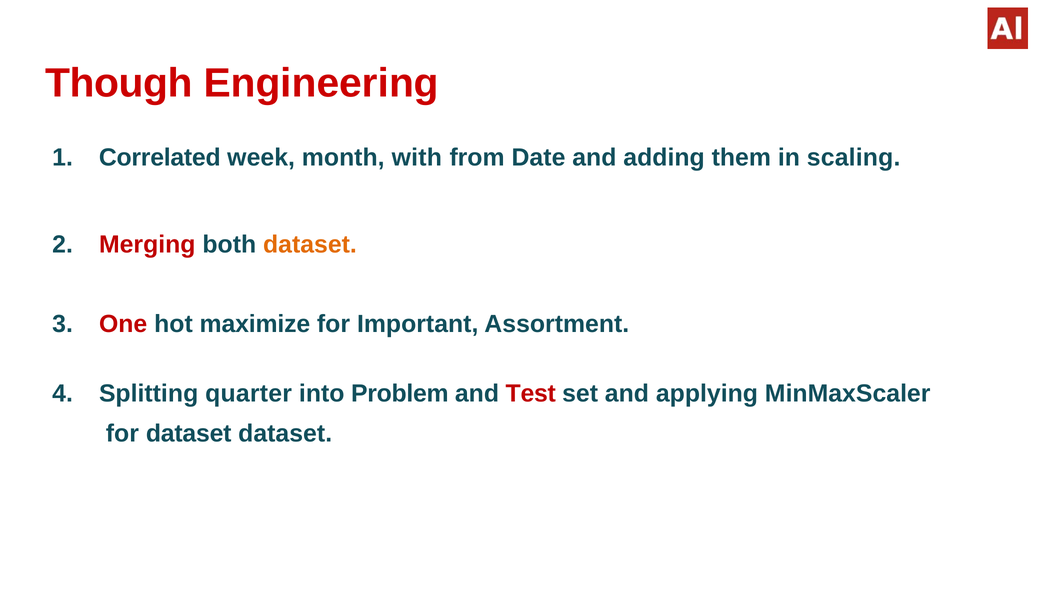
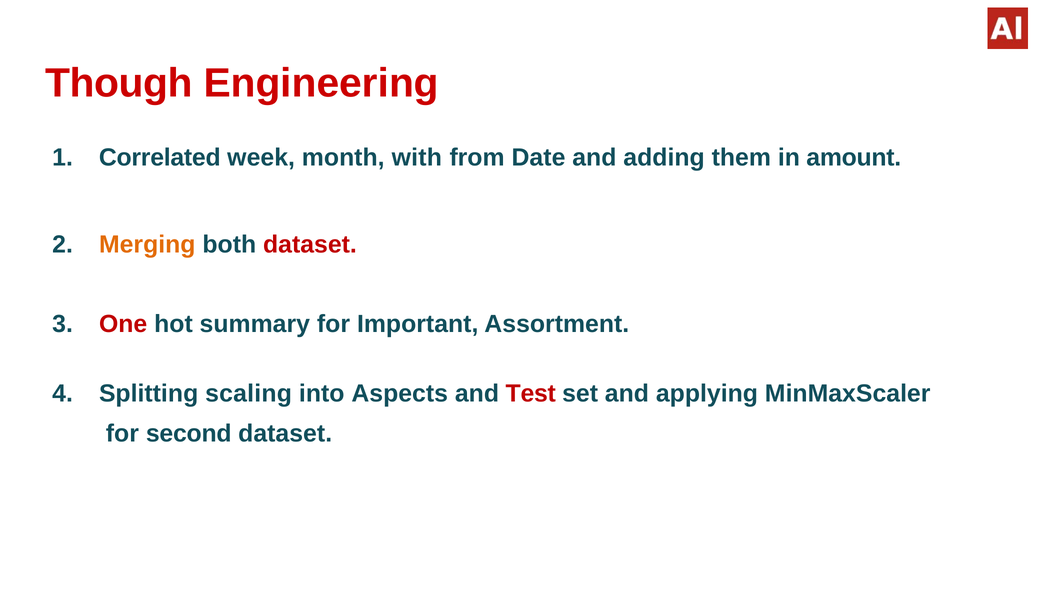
scaling: scaling -> amount (854, 157)
Merging colour: red -> orange (147, 245)
dataset colour: orange -> red (310, 245)
maximize: maximize -> summary (255, 324)
quarter: quarter -> scaling (249, 393)
Problem: Problem -> Aspects (400, 393)
for dataset: dataset -> second (189, 433)
